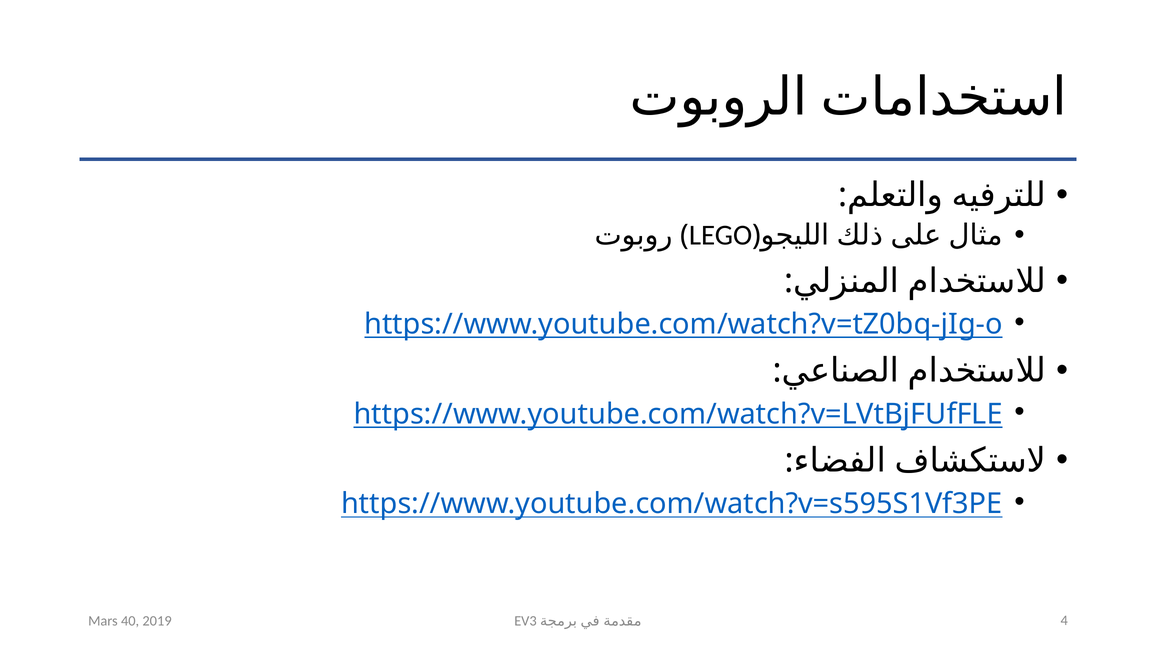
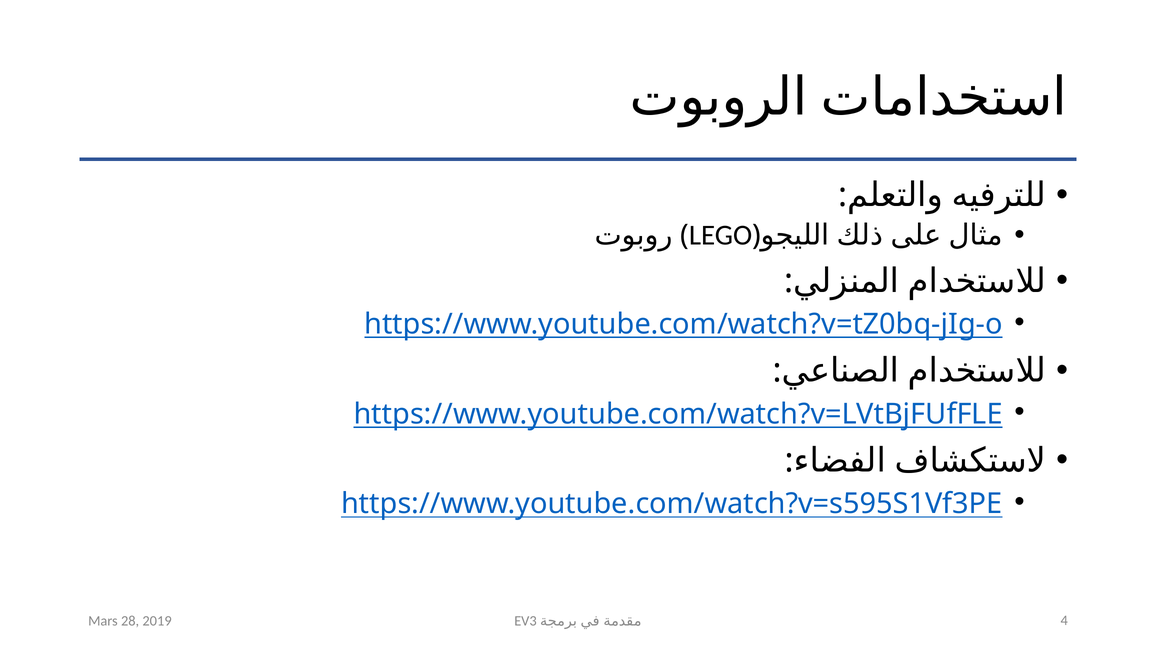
40: 40 -> 28 (130, 621)
